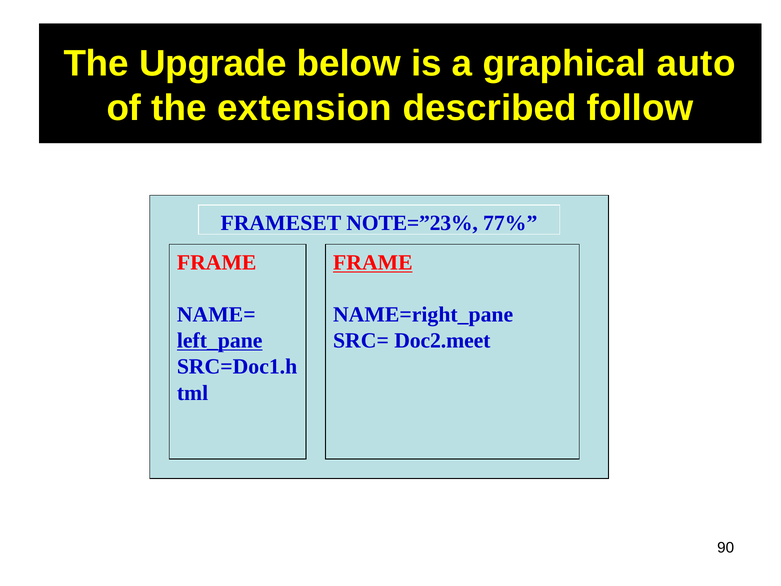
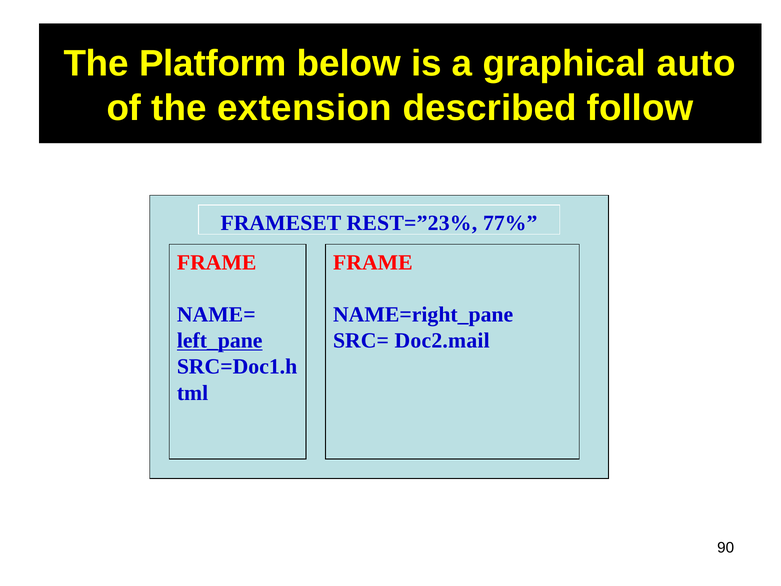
Upgrade: Upgrade -> Platform (213, 64)
NOTE=”23%: NOTE=”23% -> REST=”23% (412, 223)
FRAME underline: present -> none (373, 262)
Doc2.meet: Doc2.meet -> Doc2.mail (442, 341)
